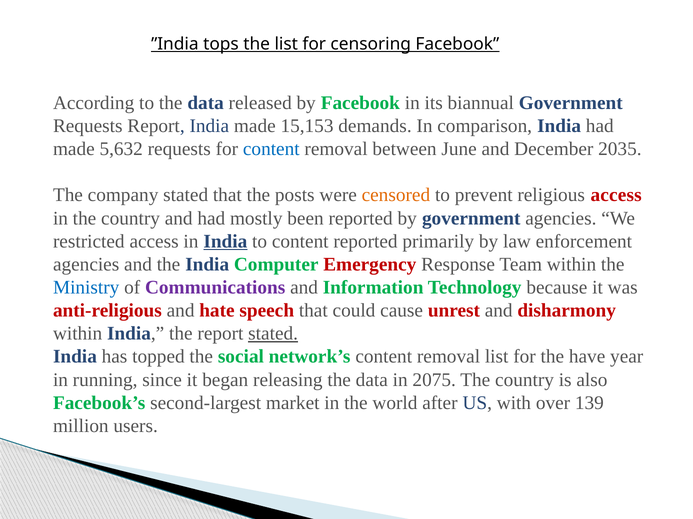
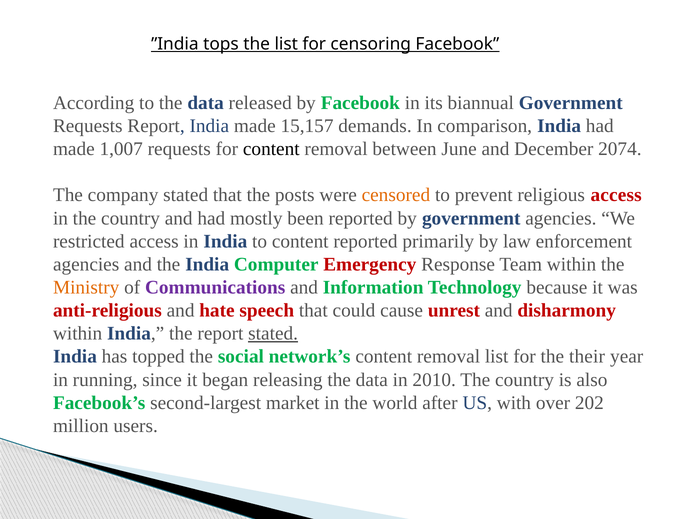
15,153: 15,153 -> 15,157 (307, 126)
5,632: 5,632 -> 1,007 (121, 149)
content colour: blue -> black (271, 149)
2035: 2035 -> 2074 (620, 149)
India underline: present -> none (225, 242)
Ministry colour: blue -> orange (86, 288)
have: have -> their (587, 357)
2075: 2075 -> 2010 (434, 380)
139: 139 -> 202 (589, 403)
